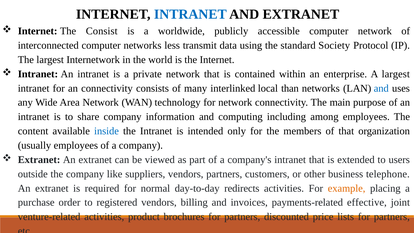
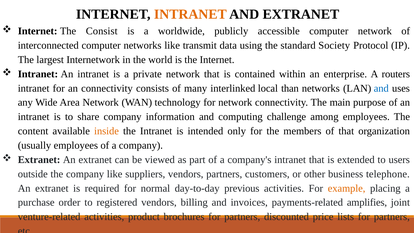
INTRANET colour: blue -> orange (190, 14)
networks less: less -> like (172, 45)
A largest: largest -> routers (396, 74)
including: including -> challenge (287, 117)
inside colour: blue -> orange (107, 131)
redirects: redirects -> previous (242, 188)
effective: effective -> amplifies (367, 202)
